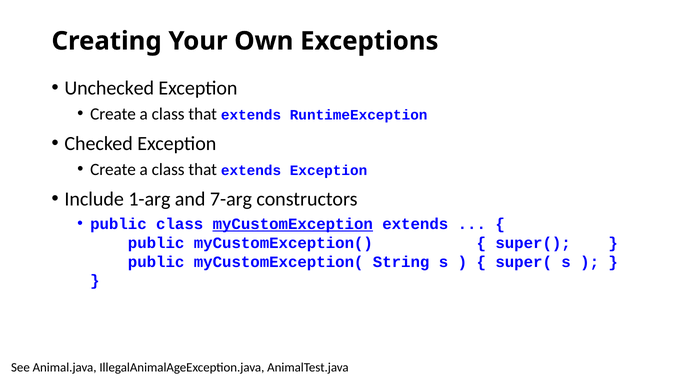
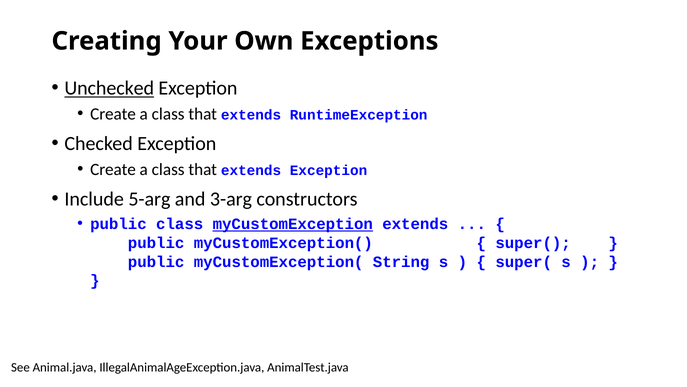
Unchecked underline: none -> present (109, 88)
1-arg: 1-arg -> 5-arg (149, 199)
7-arg: 7-arg -> 3-arg (231, 199)
